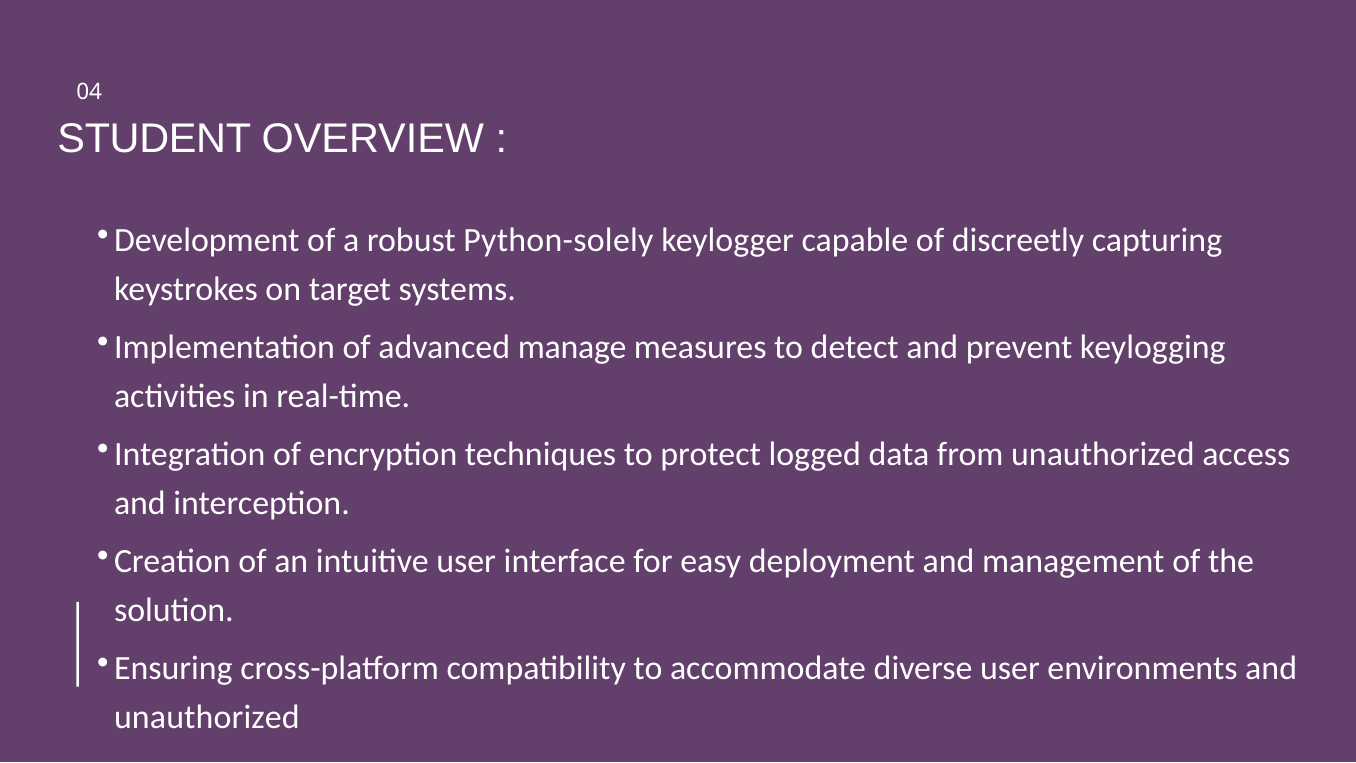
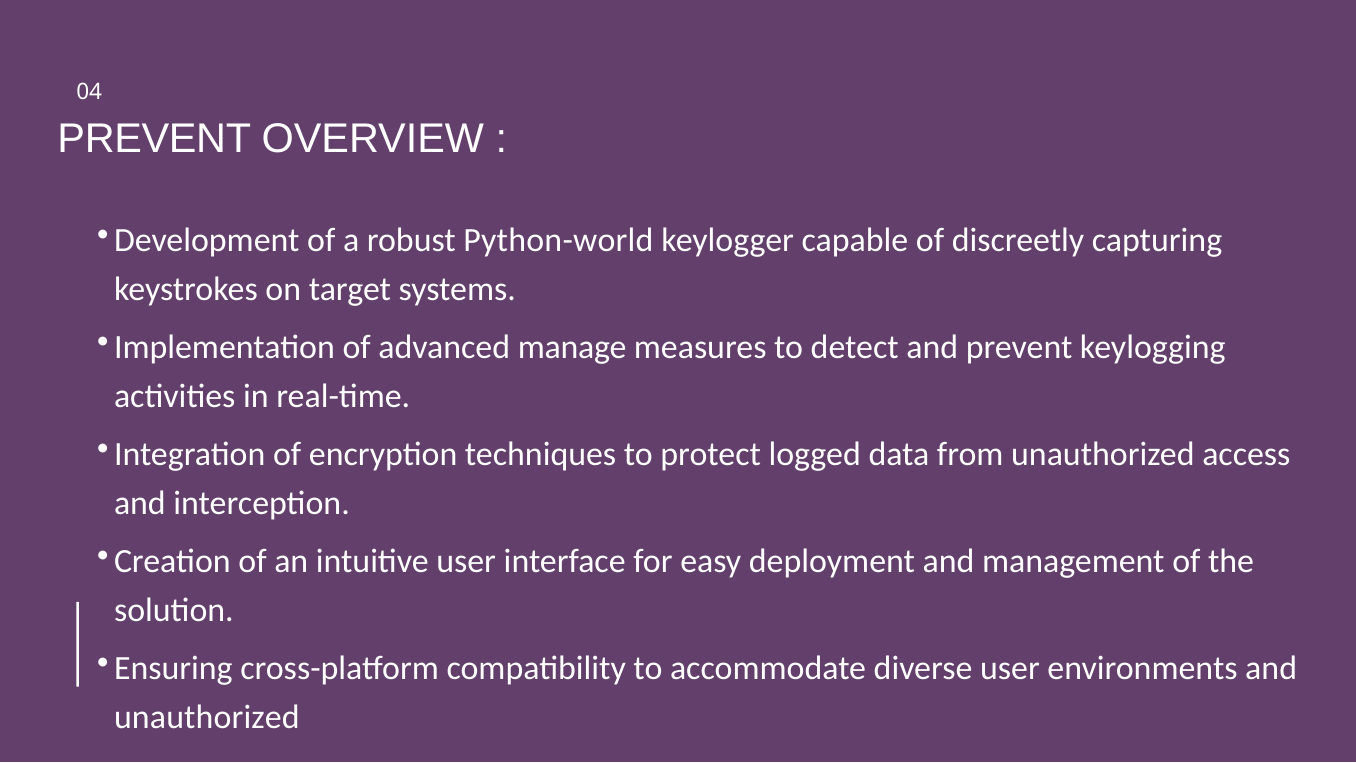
STUDENT: STUDENT -> PREVENT (154, 139)
Python-solely: Python-solely -> Python-world (558, 240)
